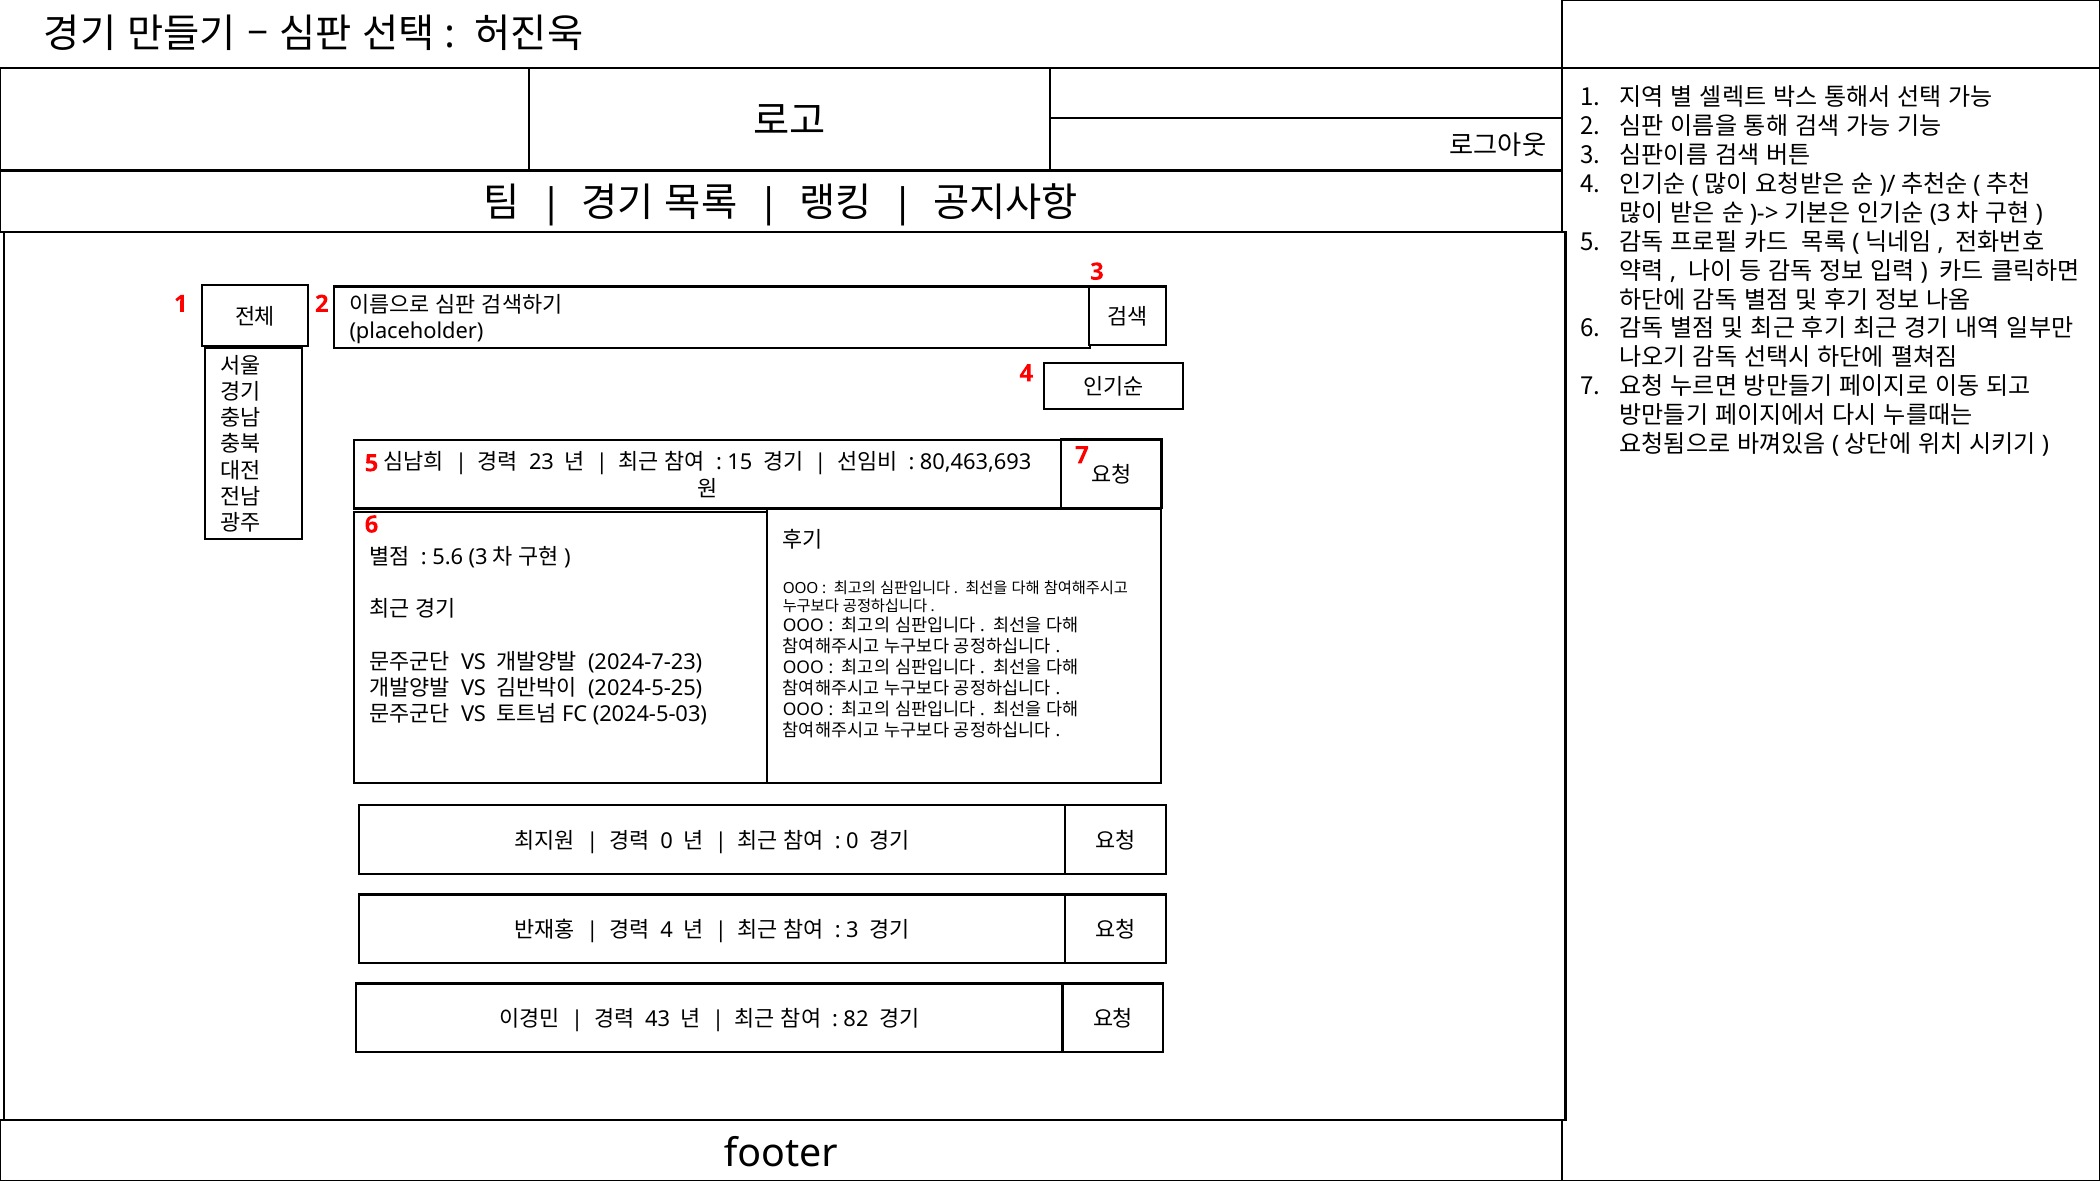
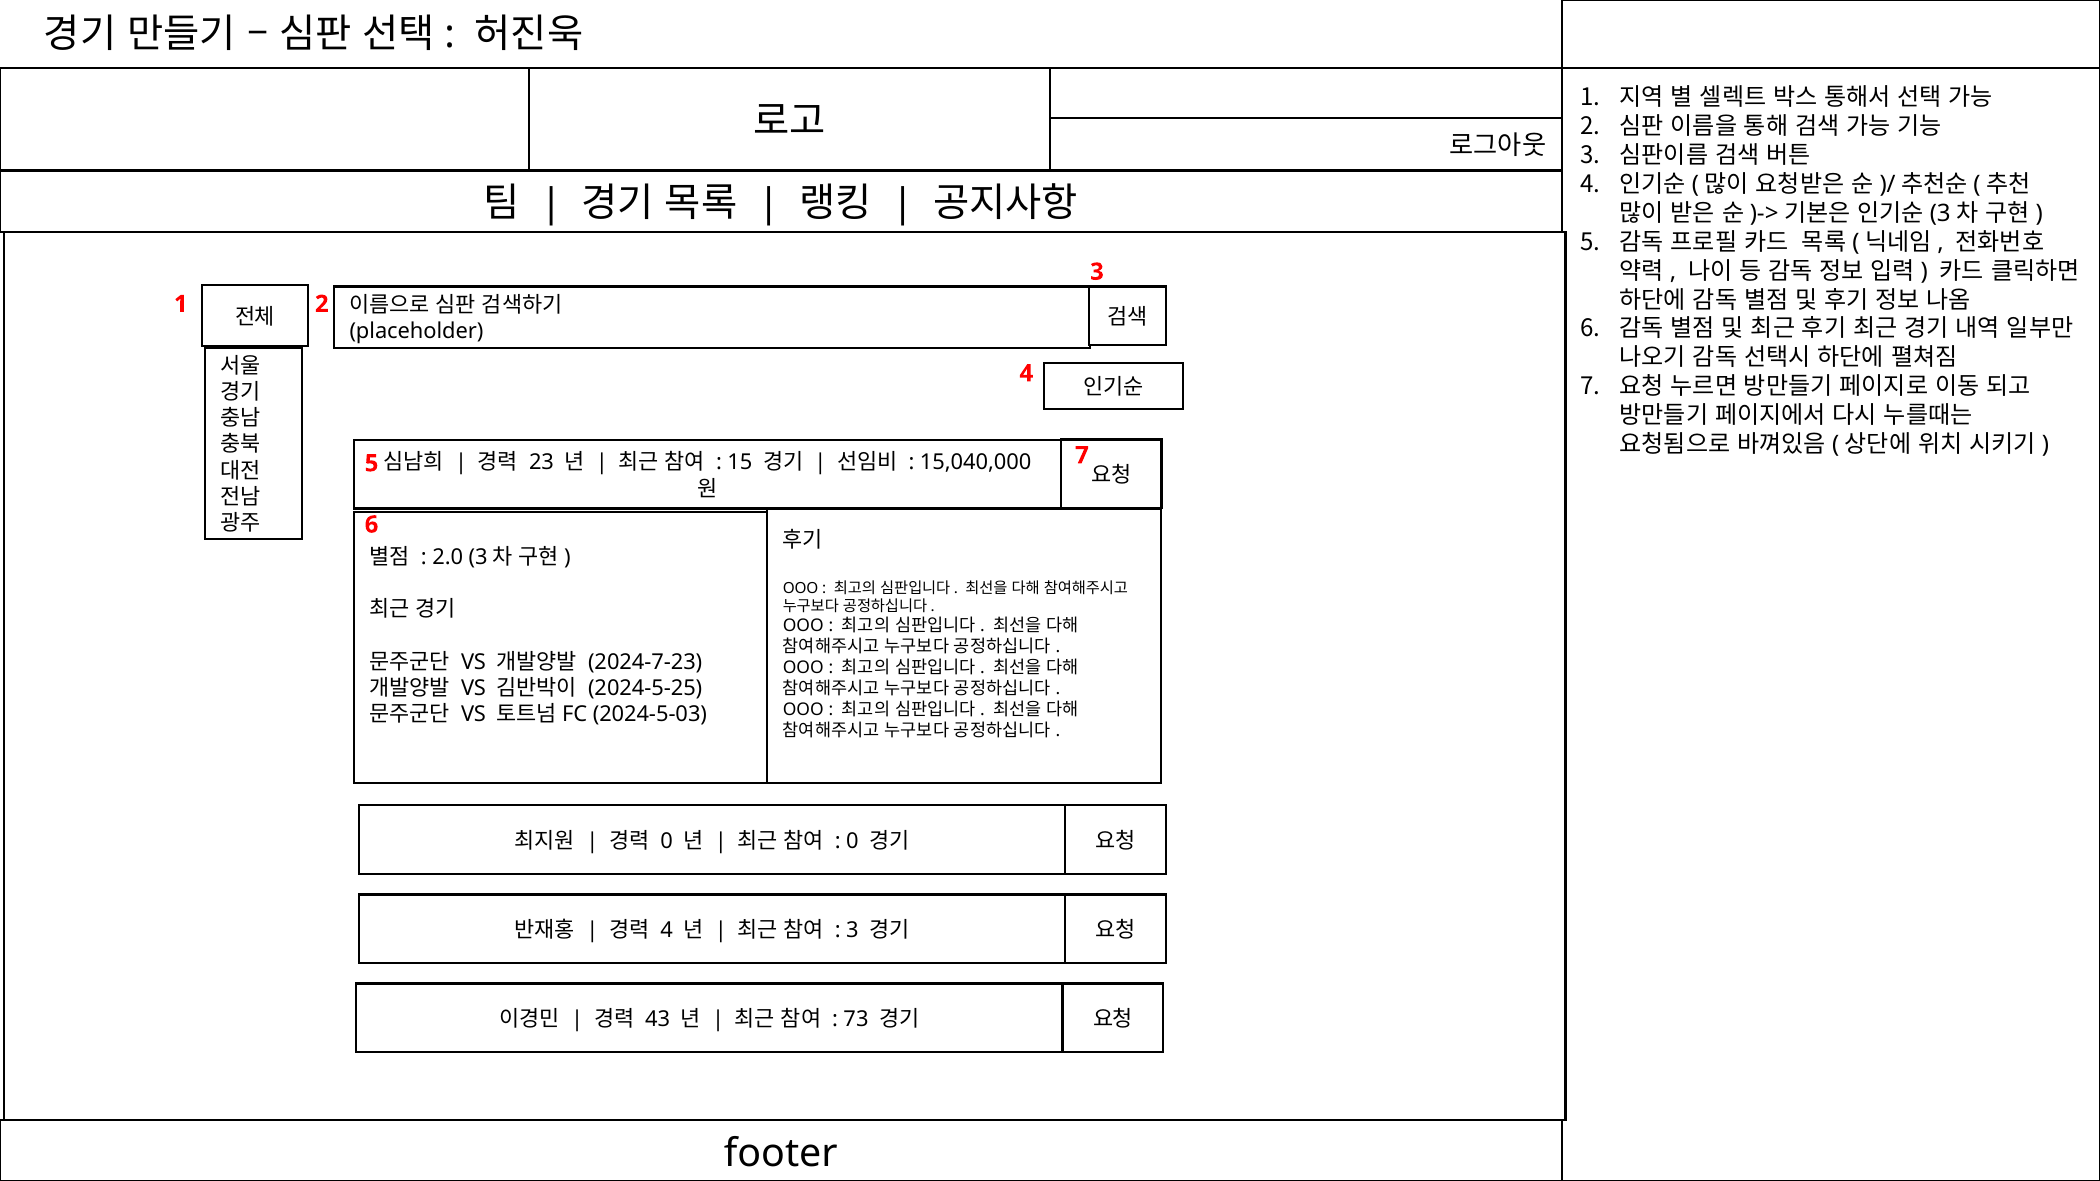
80,463,693: 80,463,693 -> 15,040,000 (976, 463)
5.6: 5.6 -> 2.0 (448, 557)
82: 82 -> 73 (856, 1019)
